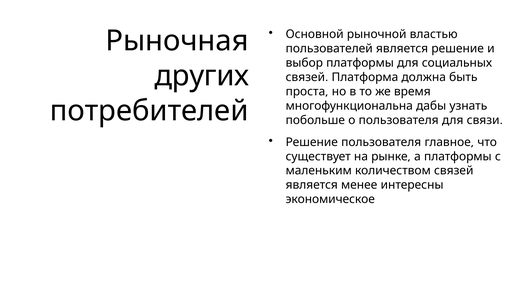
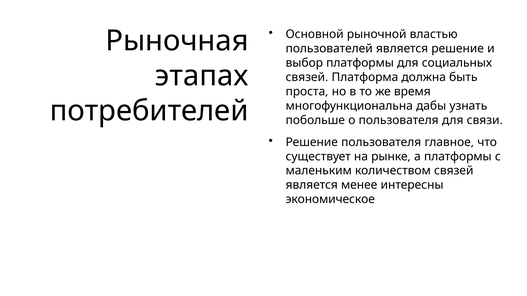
других: других -> этапах (202, 76)
